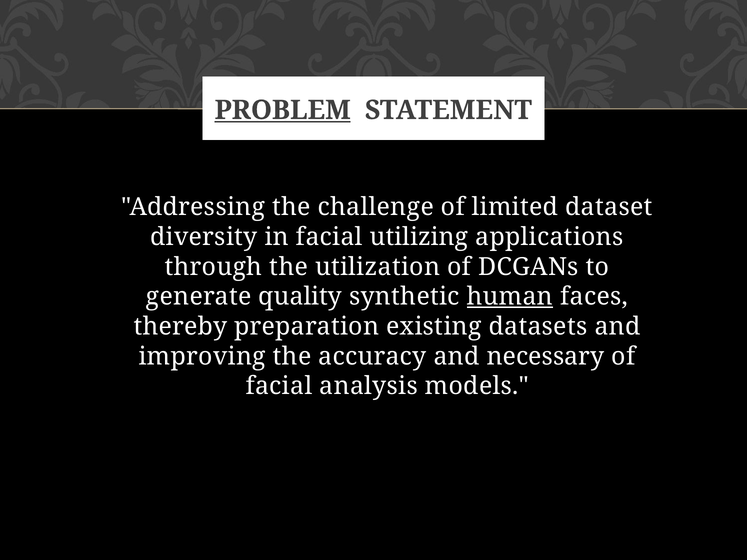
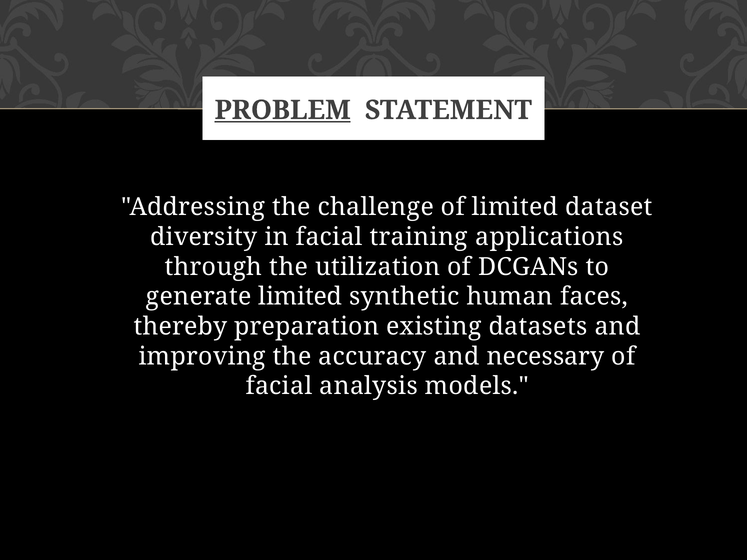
utilizing: utilizing -> training (419, 237)
generate quality: quality -> limited (300, 297)
human underline: present -> none (510, 297)
